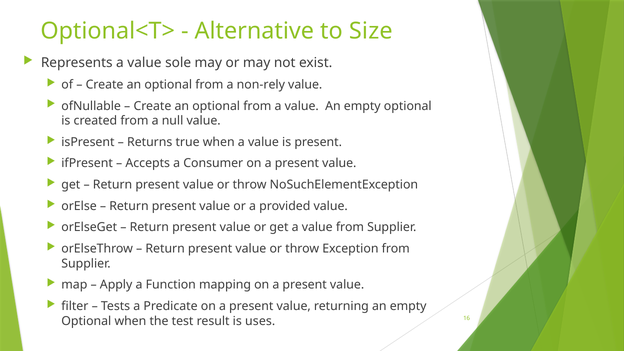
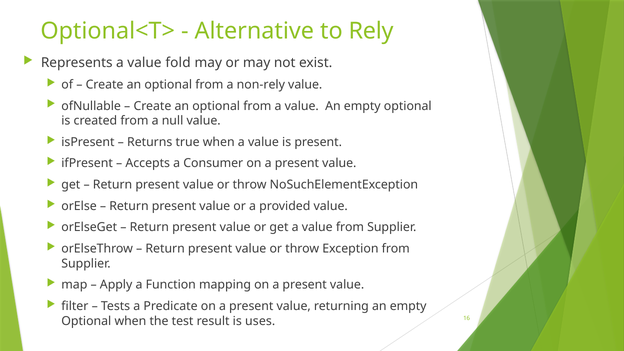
Size: Size -> Rely (371, 31)
sole: sole -> fold (178, 63)
